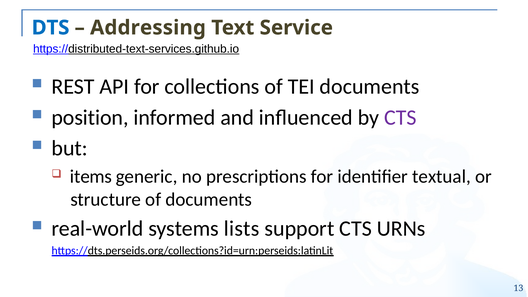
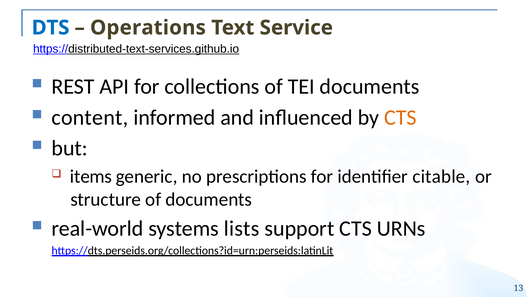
Addressing: Addressing -> Operations (148, 28)
position: position -> content (90, 117)
CTS colour: purple -> orange (400, 117)
textual: textual -> citable (441, 177)
